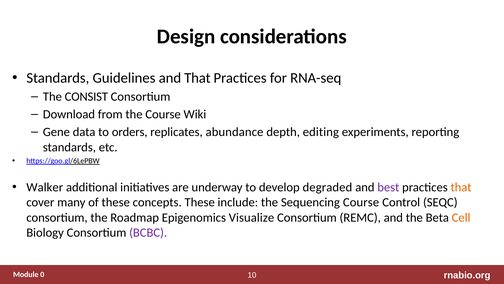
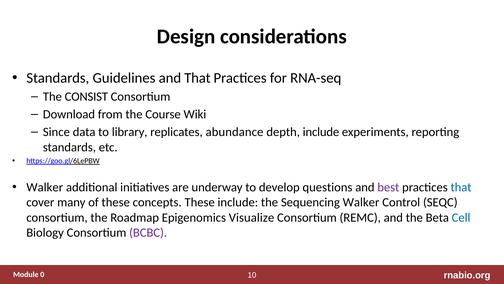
Gene: Gene -> Since (56, 132)
orders: orders -> library (130, 132)
depth editing: editing -> include (321, 132)
degraded: degraded -> questions (327, 187)
that colour: orange -> blue (461, 187)
Sequencing Course: Course -> Walker (361, 202)
Cell colour: orange -> blue (461, 217)
